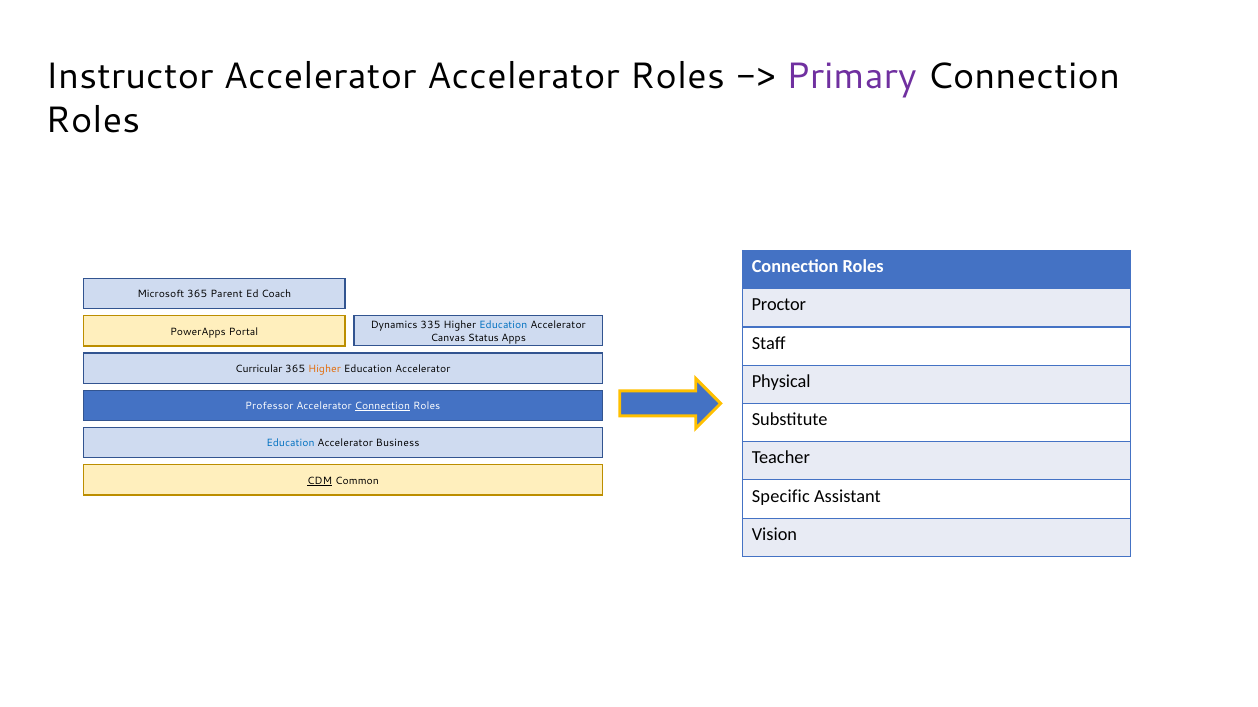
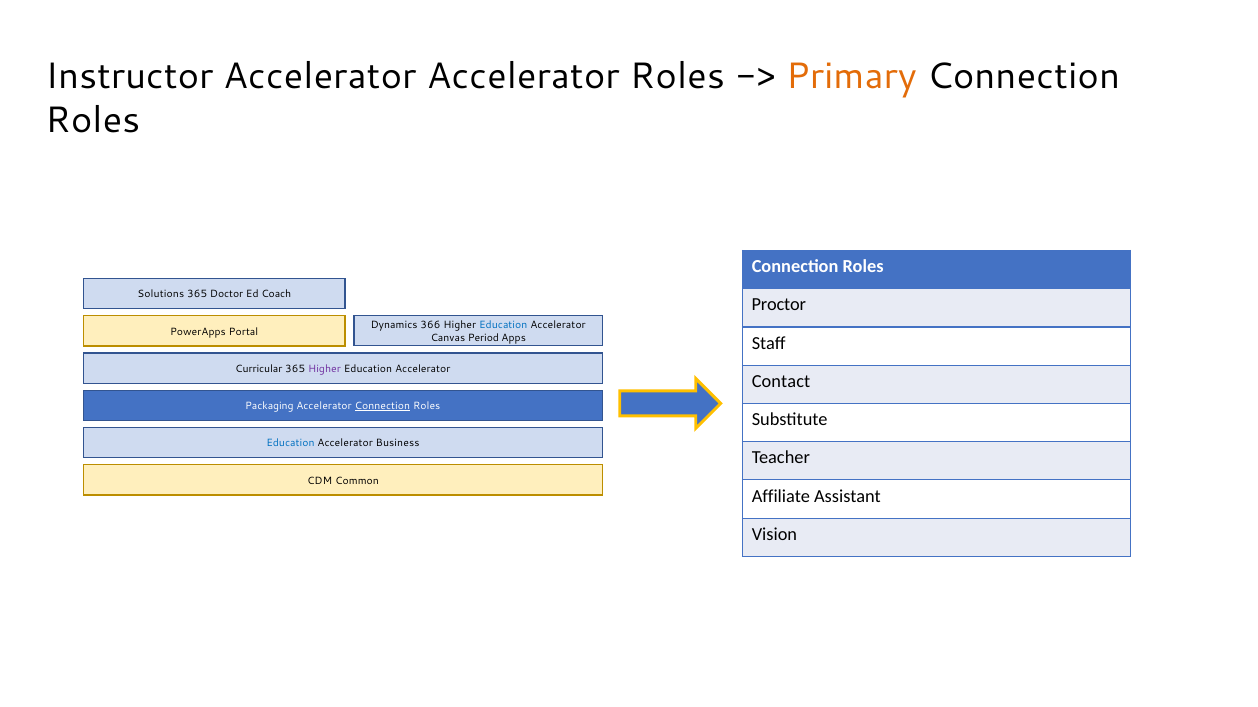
Primary colour: purple -> orange (851, 76)
Microsoft: Microsoft -> Solutions (161, 295)
Parent: Parent -> Doctor (227, 295)
335: 335 -> 366 (430, 325)
Status: Status -> Period (483, 338)
Higher colour: orange -> purple (324, 369)
Physical: Physical -> Contact (781, 382)
Professor: Professor -> Packaging (269, 406)
CDM underline: present -> none (320, 481)
Specific: Specific -> Affiliate (781, 496)
